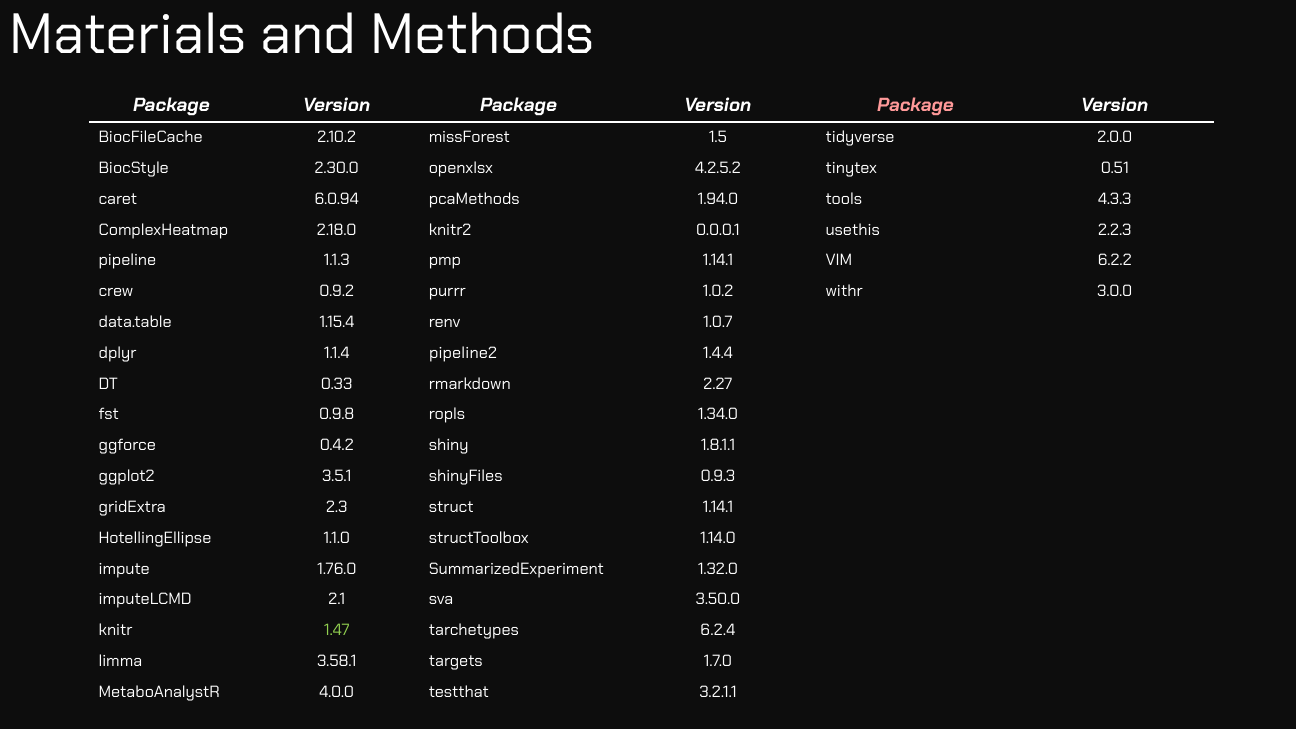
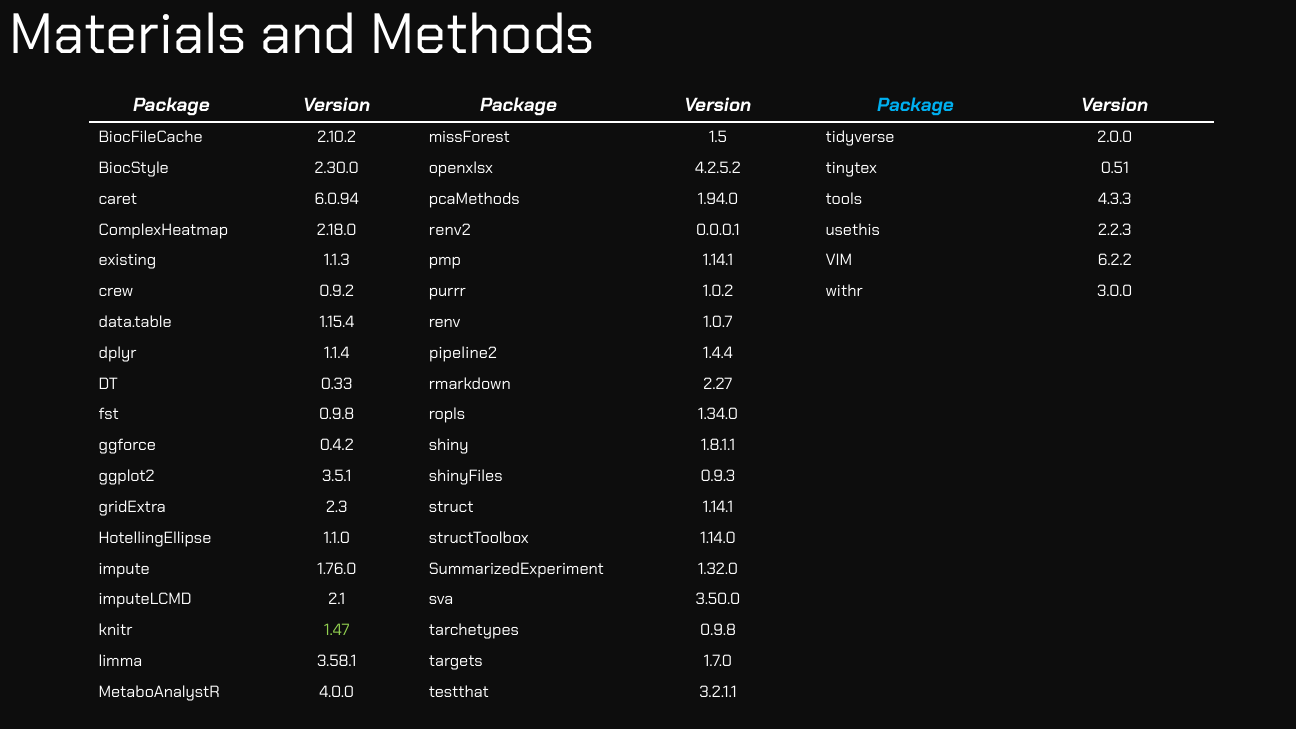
Package colour: pink -> light blue (916, 105)
knitr2: knitr2 -> renv2 (450, 230)
pipeline: pipeline -> existing (127, 261)
tarchetypes 6.2.4: 6.2.4 -> 0.9.8 (718, 630)
